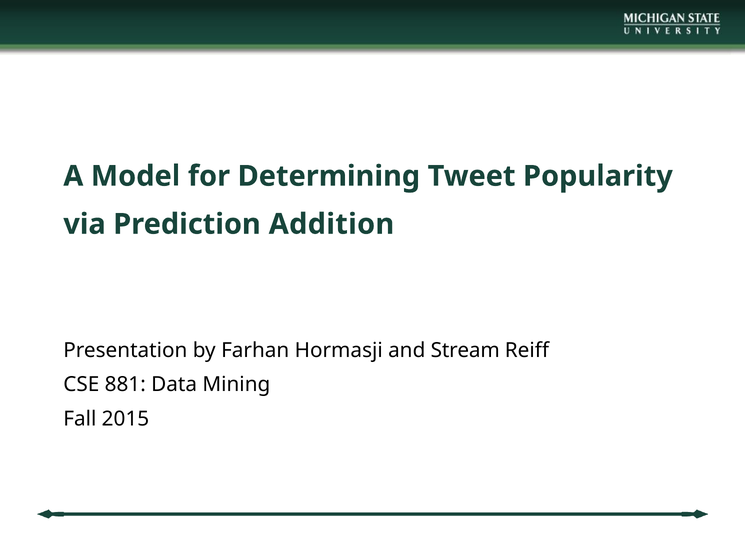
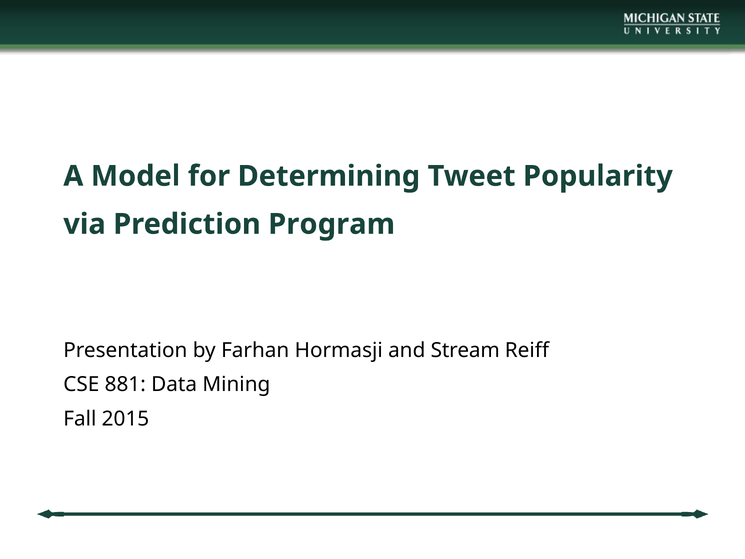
Addition: Addition -> Program (332, 224)
